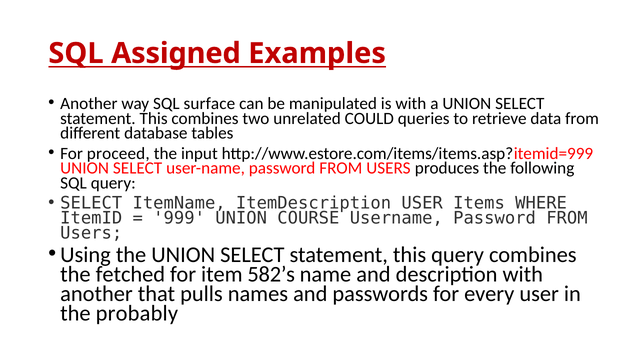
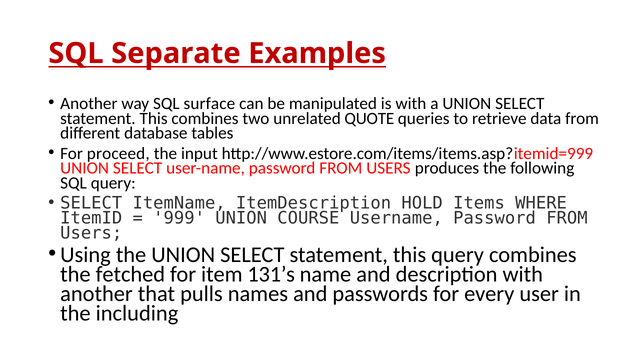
Assigned: Assigned -> Separate (176, 53)
COULD: COULD -> QUOTE (369, 118)
ItemDescription USER: USER -> HOLD (422, 203)
582’s: 582’s -> 131’s (271, 274)
probably: probably -> including (137, 313)
